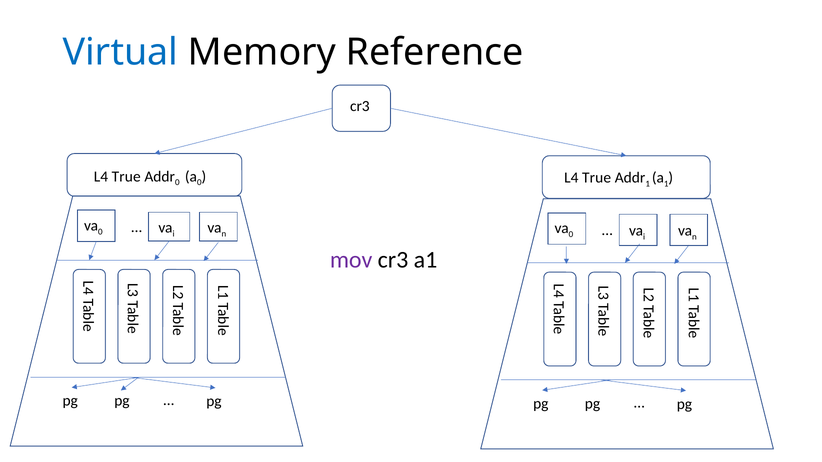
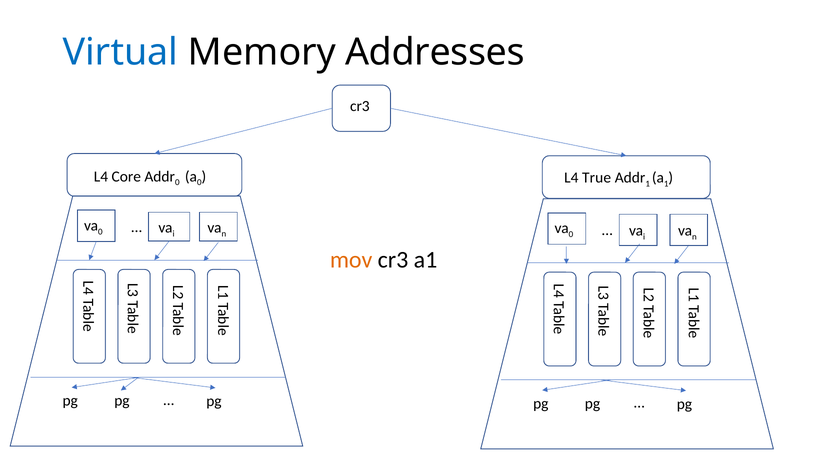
Reference: Reference -> Addresses (435, 53)
True: True -> Core (126, 177)
mov colour: purple -> orange (351, 260)
